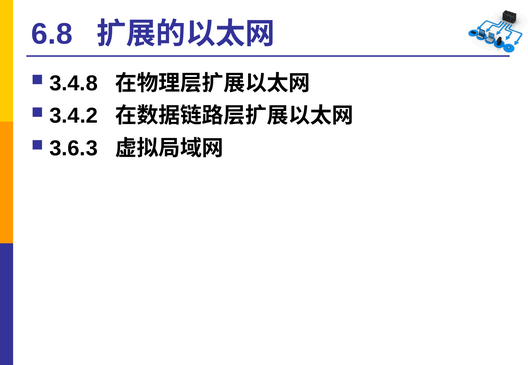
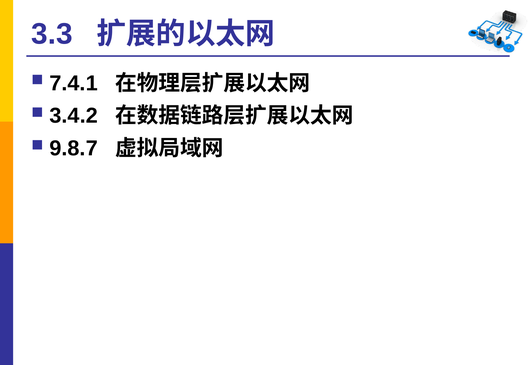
6.8: 6.8 -> 3.3 (52, 34)
3.4.8: 3.4.8 -> 7.4.1 (74, 83)
3.6.3: 3.6.3 -> 9.8.7 (74, 149)
